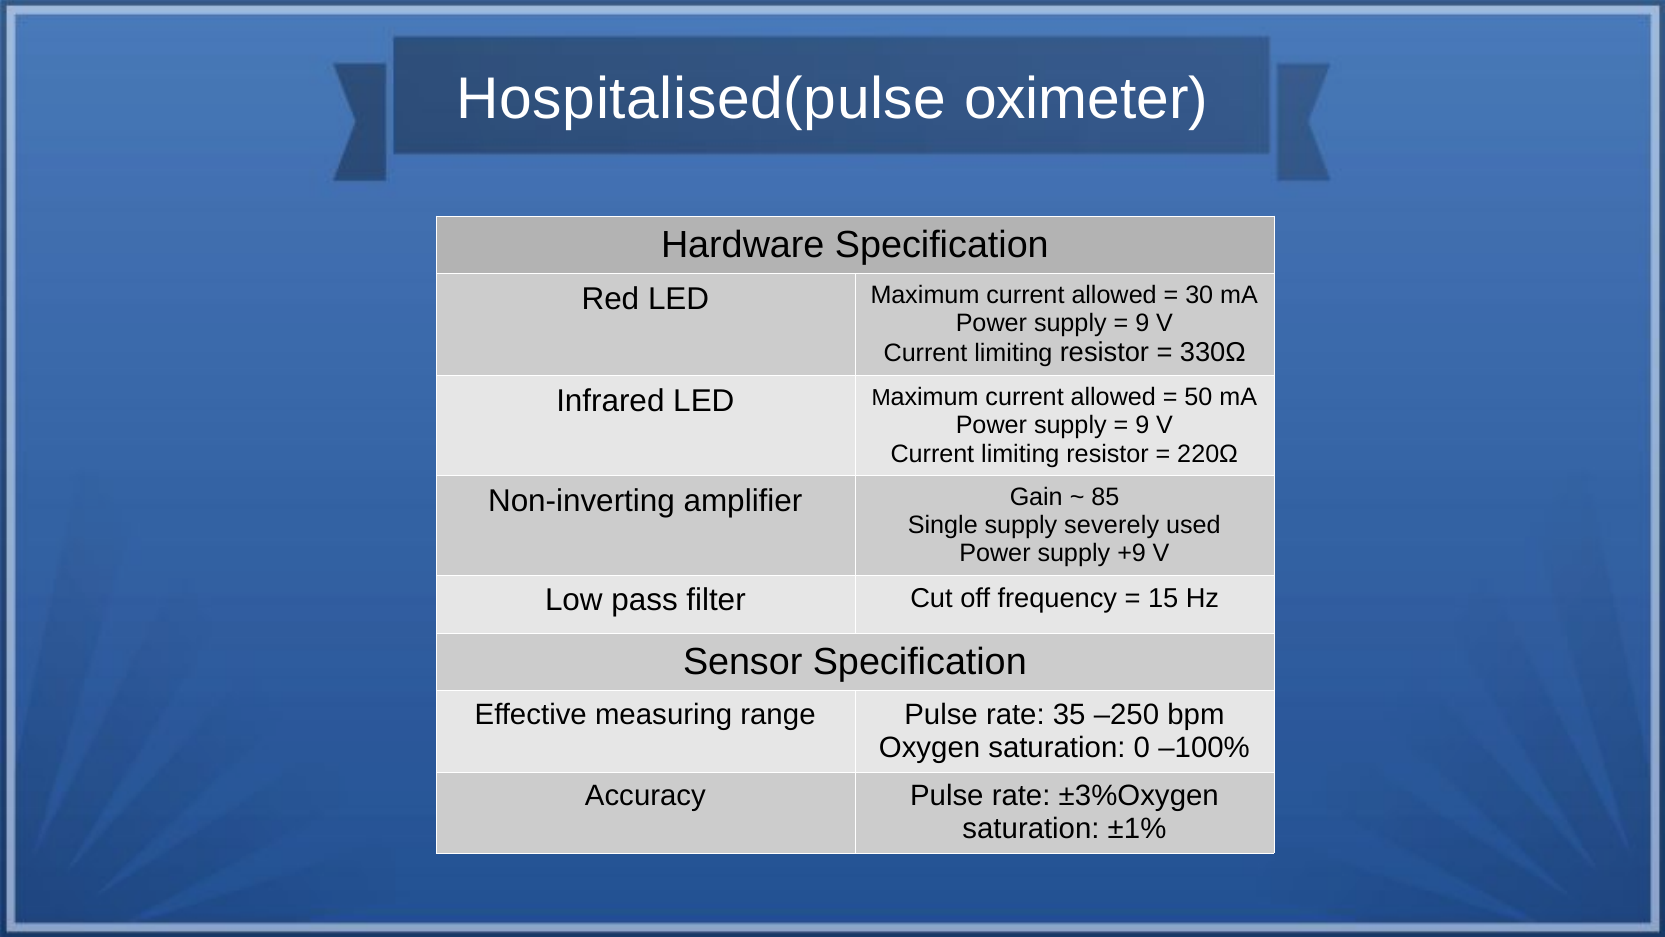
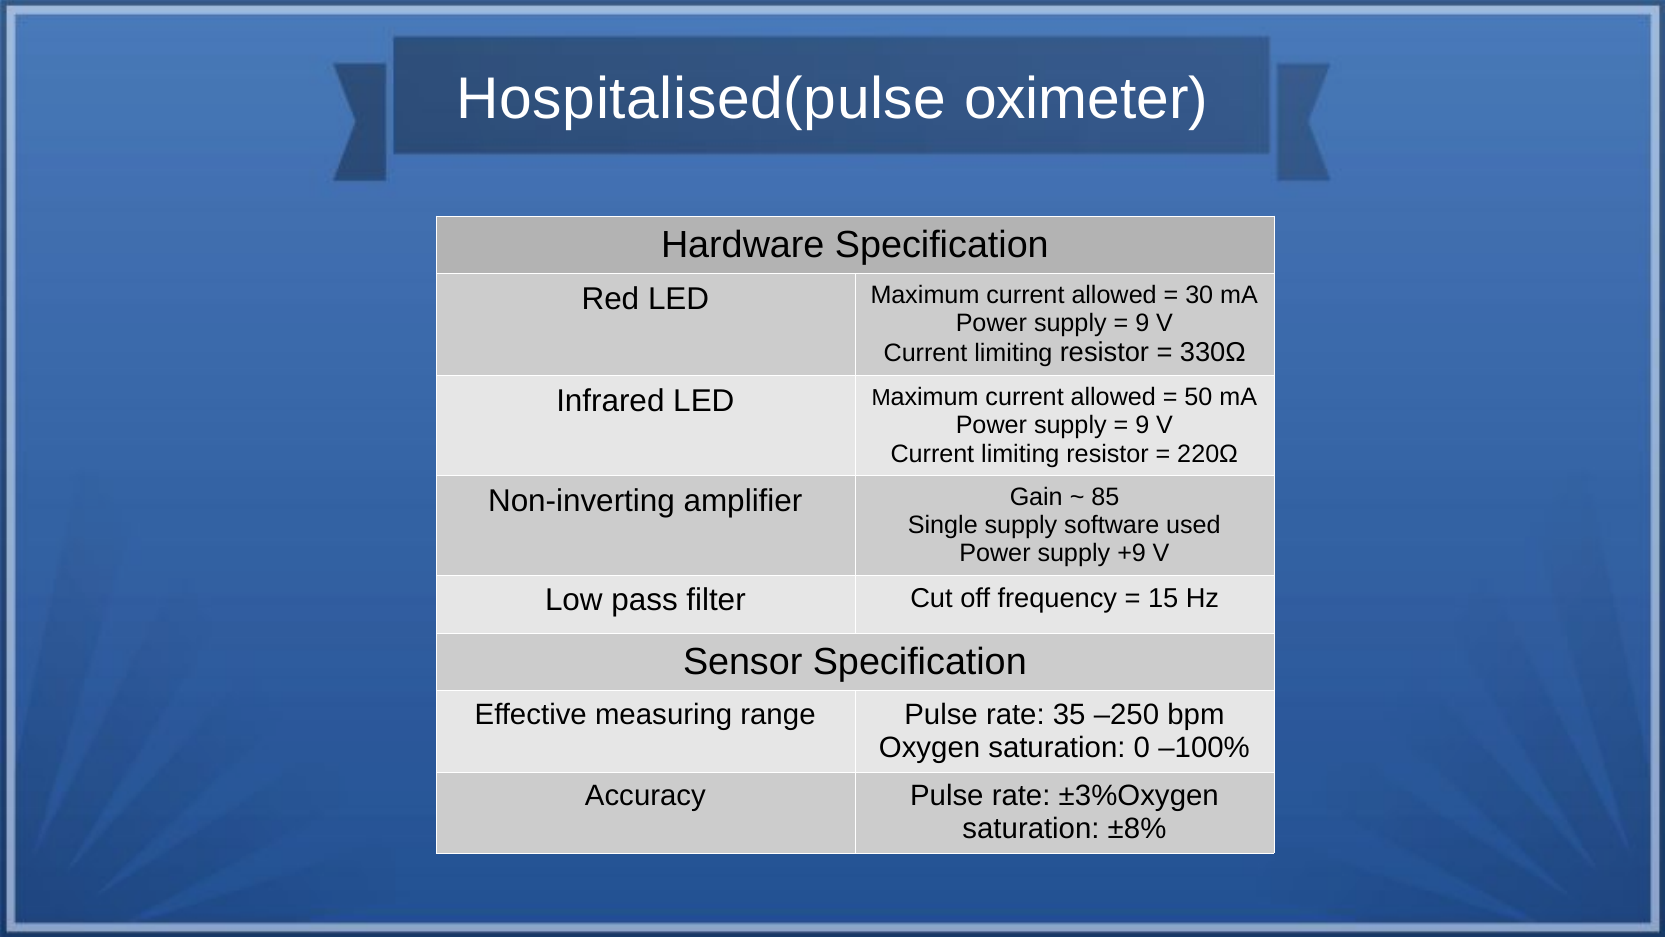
severely: severely -> software (1112, 525)
±1%: ±1% -> ±8% (1137, 829)
